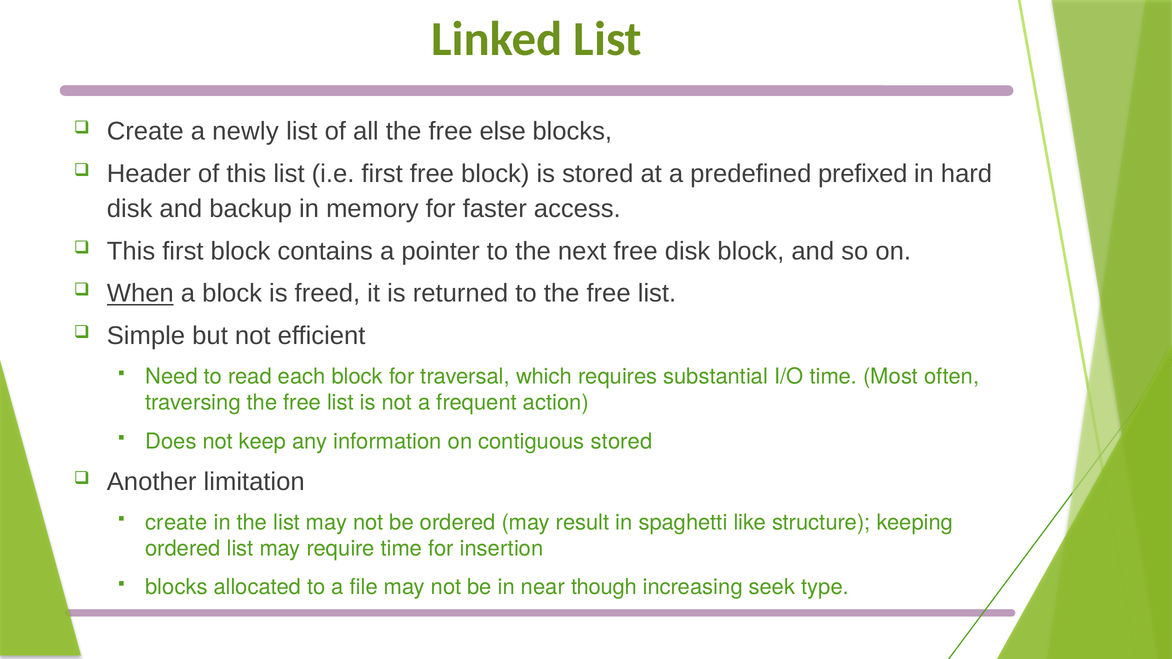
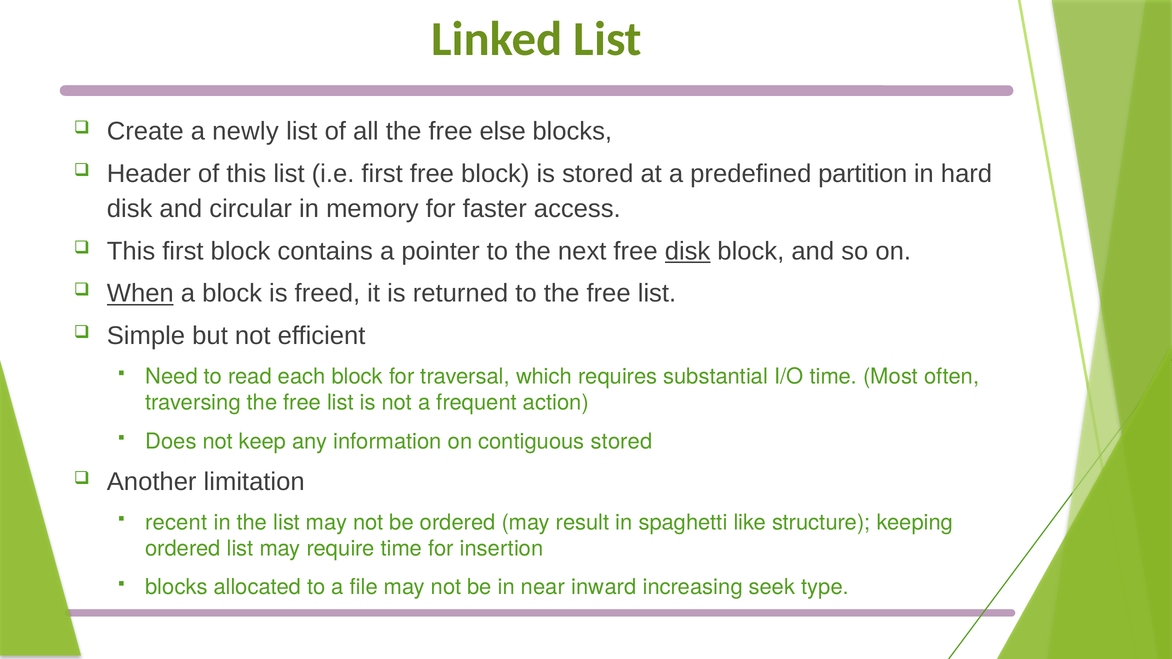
prefixed: prefixed -> partition (863, 174)
backup: backup -> circular (251, 209)
disk underline: none -> present (688, 251)
create: create -> recent (176, 522)
though: though -> inward (604, 587)
